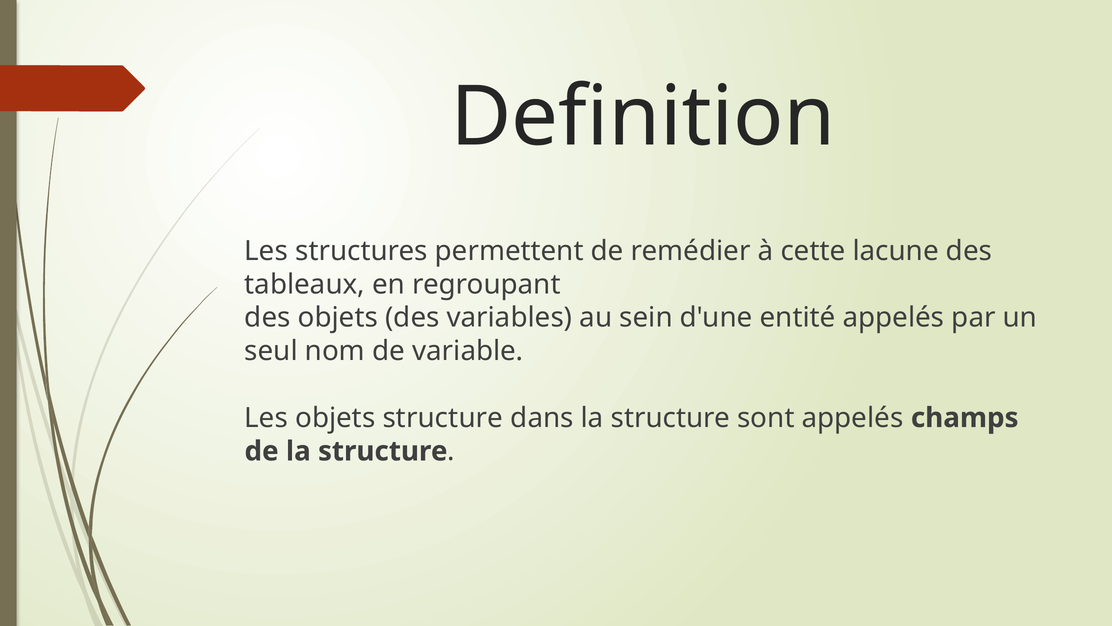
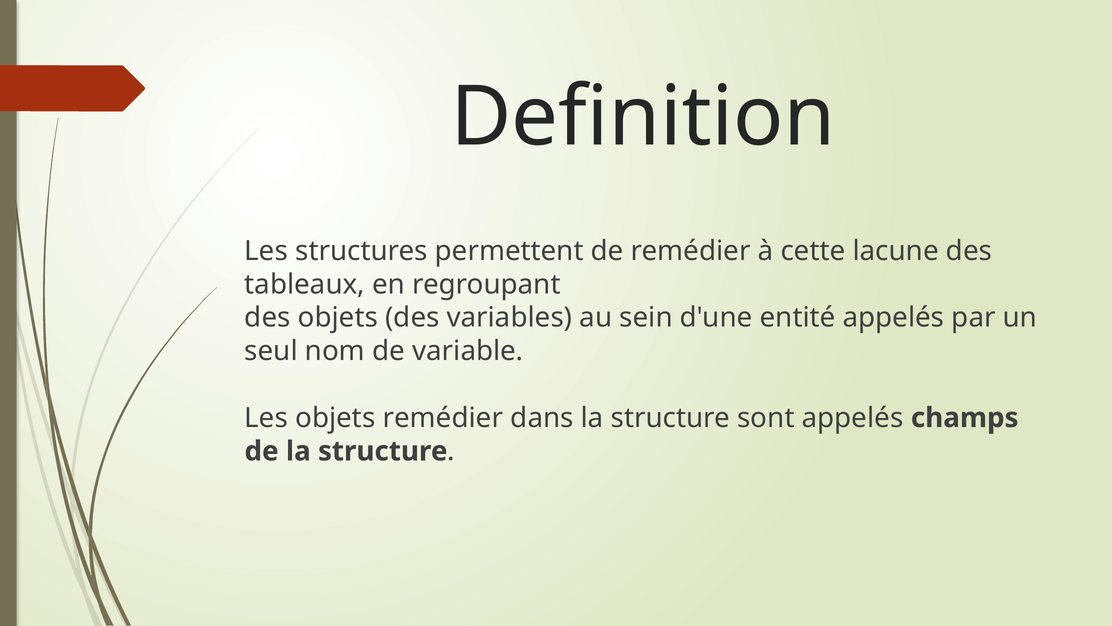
objets structure: structure -> remédier (443, 418)
